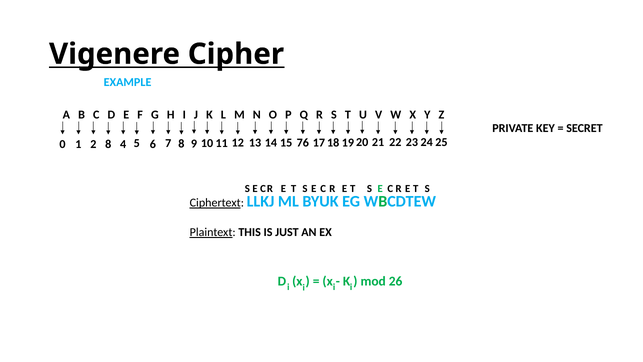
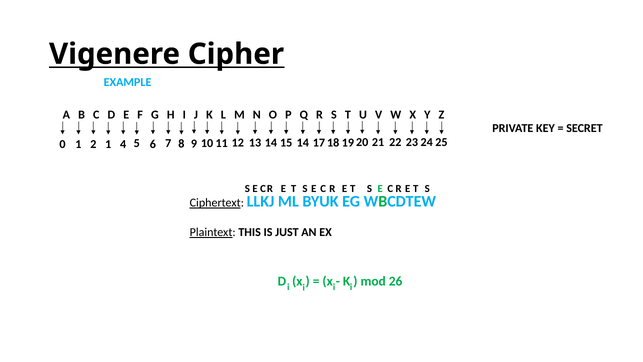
2 8: 8 -> 1 (108, 144)
15 76: 76 -> 14 (303, 143)
